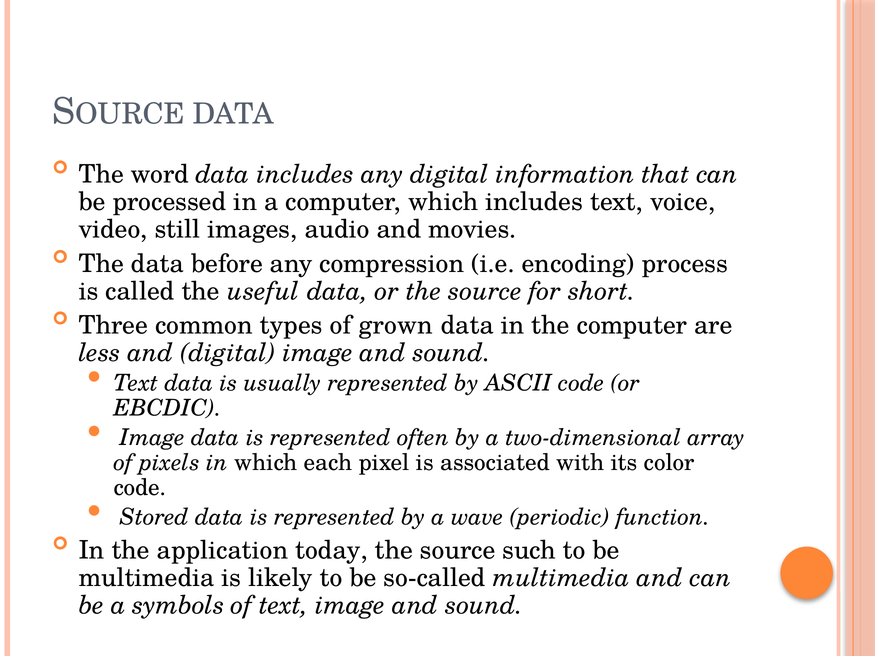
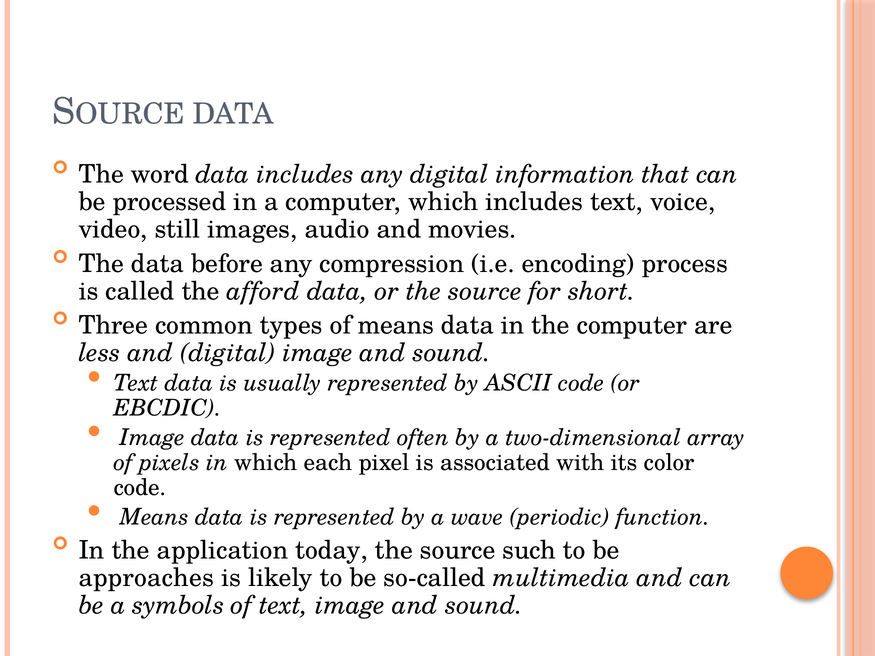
useful: useful -> afford (263, 291)
of grown: grown -> means (396, 325)
Stored: Stored -> Means (154, 517)
multimedia: multimedia -> approaches (146, 578)
